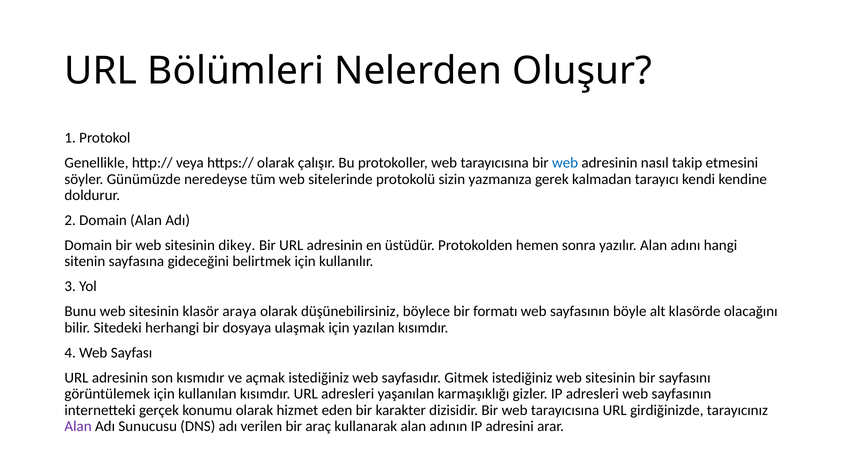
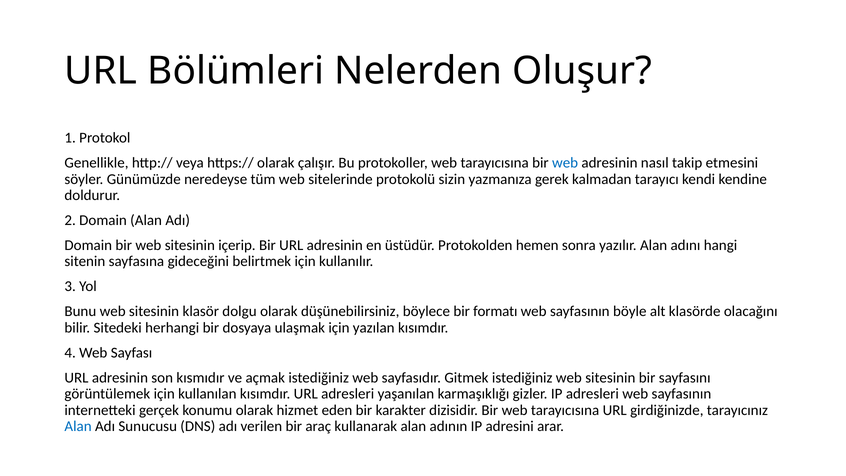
dikey: dikey -> içerip (237, 245)
araya: araya -> dolgu (240, 311)
Alan colour: purple -> blue (78, 426)
